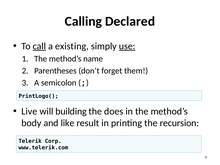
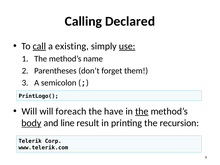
Live: Live -> Will (29, 111)
building: building -> foreach (71, 111)
does: does -> have (114, 111)
the underline: none -> present (142, 111)
body underline: none -> present (31, 123)
like: like -> line (68, 123)
